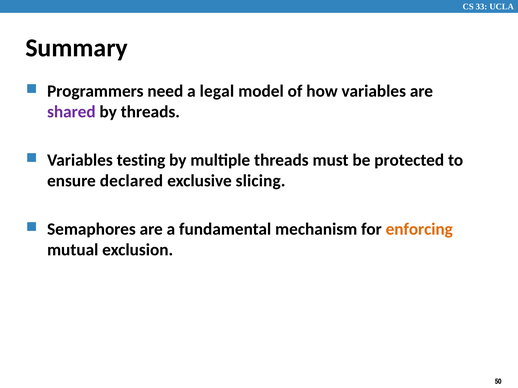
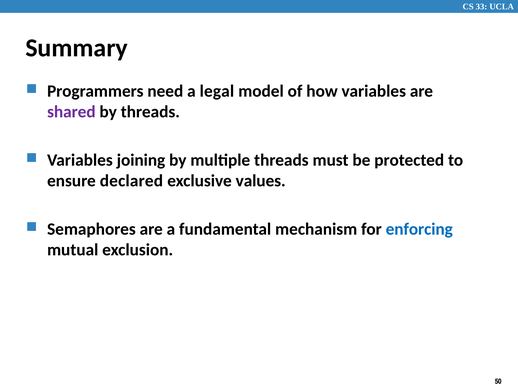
testing: testing -> joining (141, 160)
slicing: slicing -> values (261, 181)
enforcing colour: orange -> blue (419, 229)
